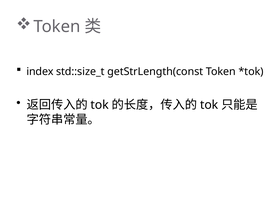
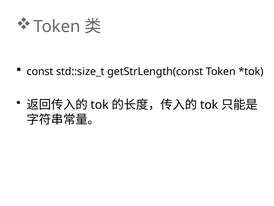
index: index -> const (40, 71)
